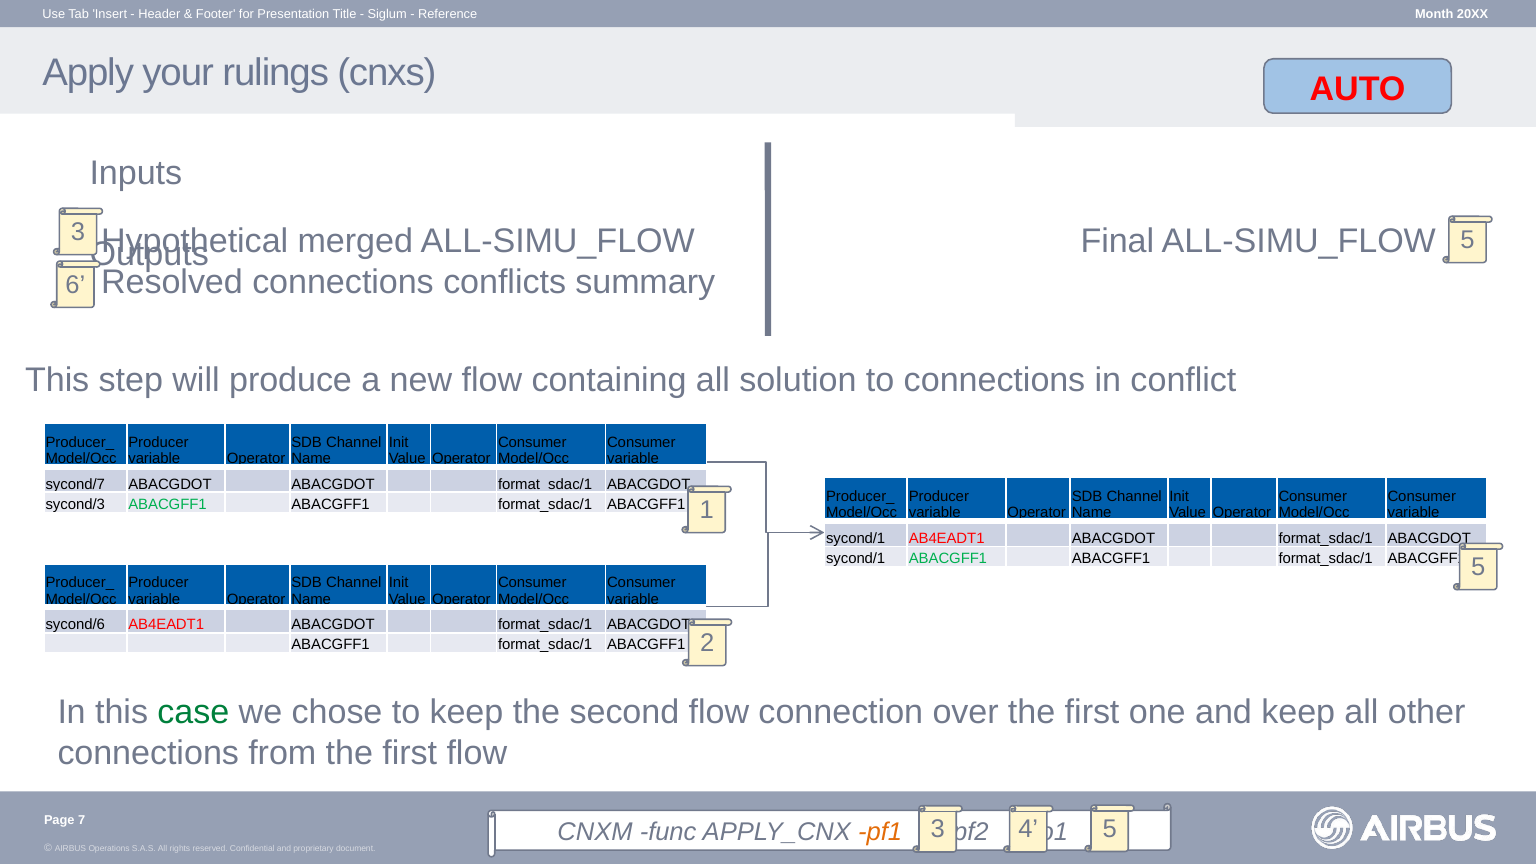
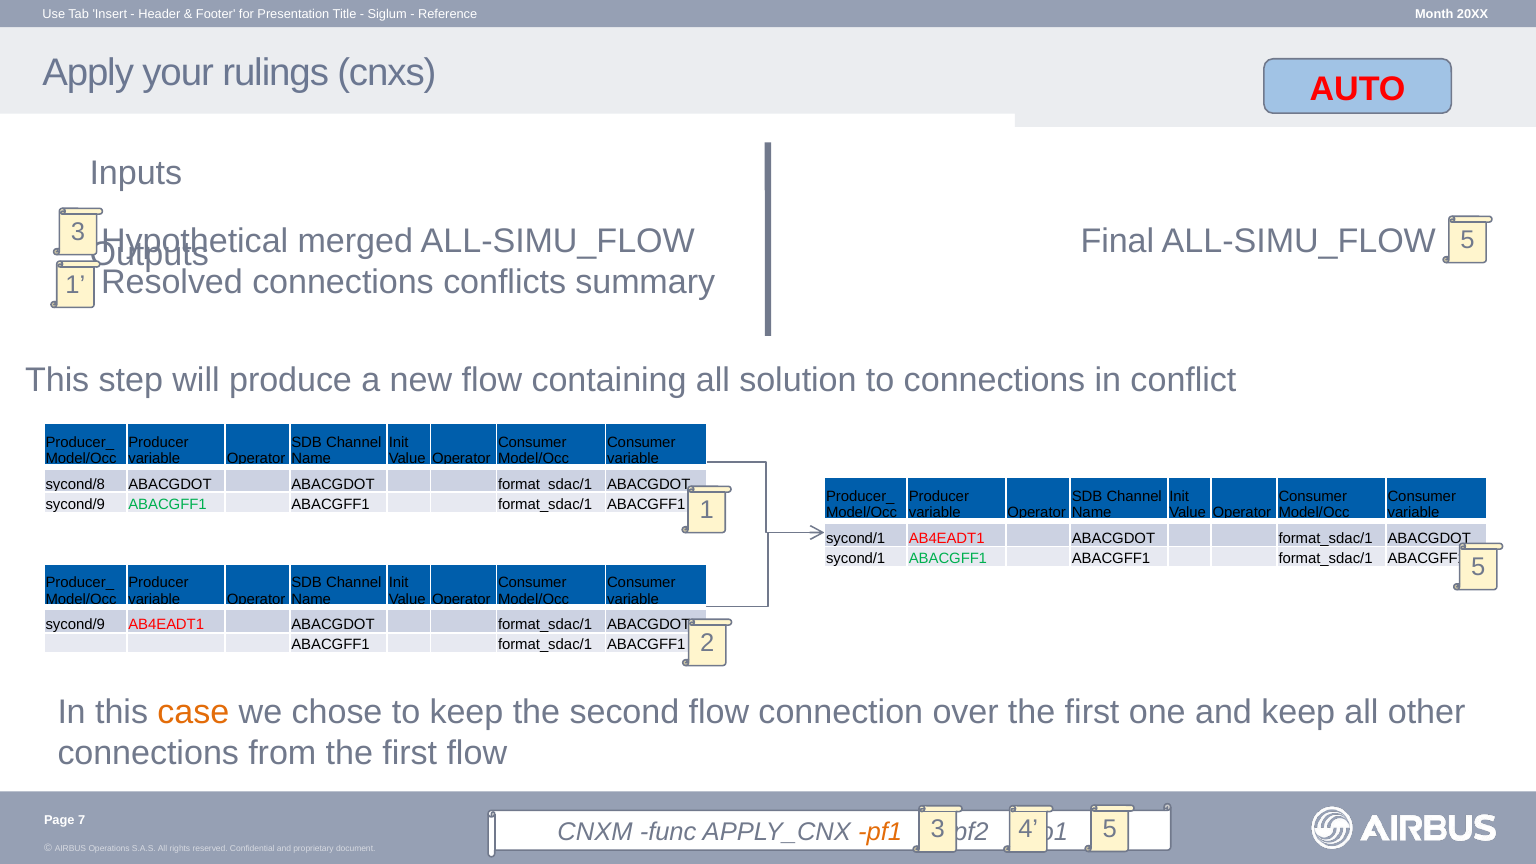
6: 6 -> 1 (75, 285)
sycond/7: sycond/7 -> sycond/8 (75, 484)
sycond/3: sycond/3 -> sycond/9 (75, 504)
sycond/6: sycond/6 -> sycond/9 (75, 625)
case colour: green -> orange (193, 712)
